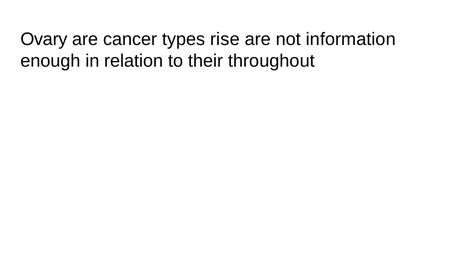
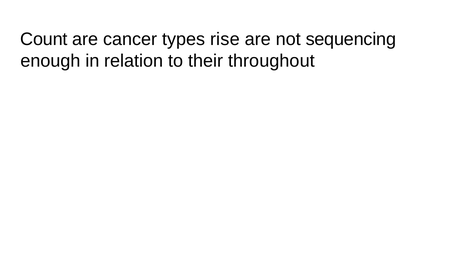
Ovary: Ovary -> Count (44, 39)
information: information -> sequencing (351, 39)
